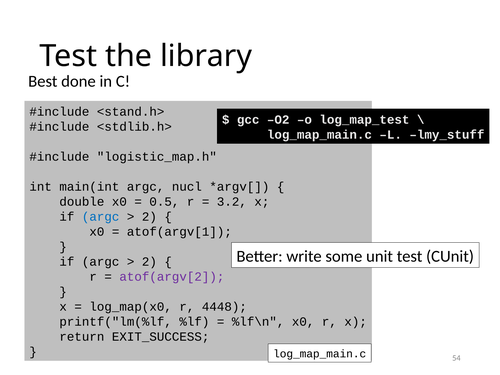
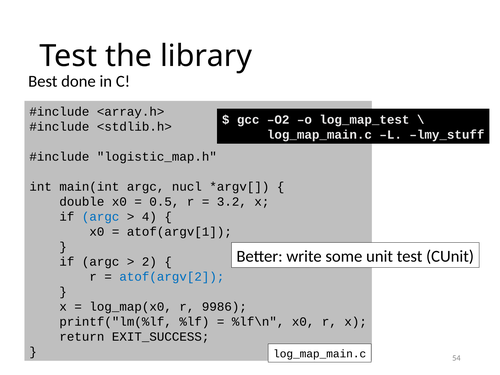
<stand.h>: <stand.h> -> <array.h> (131, 112)
2: 2 -> 4 (149, 217)
atof(argv[2 colour: purple -> blue (172, 277)
4448: 4448 -> 9986 (224, 307)
